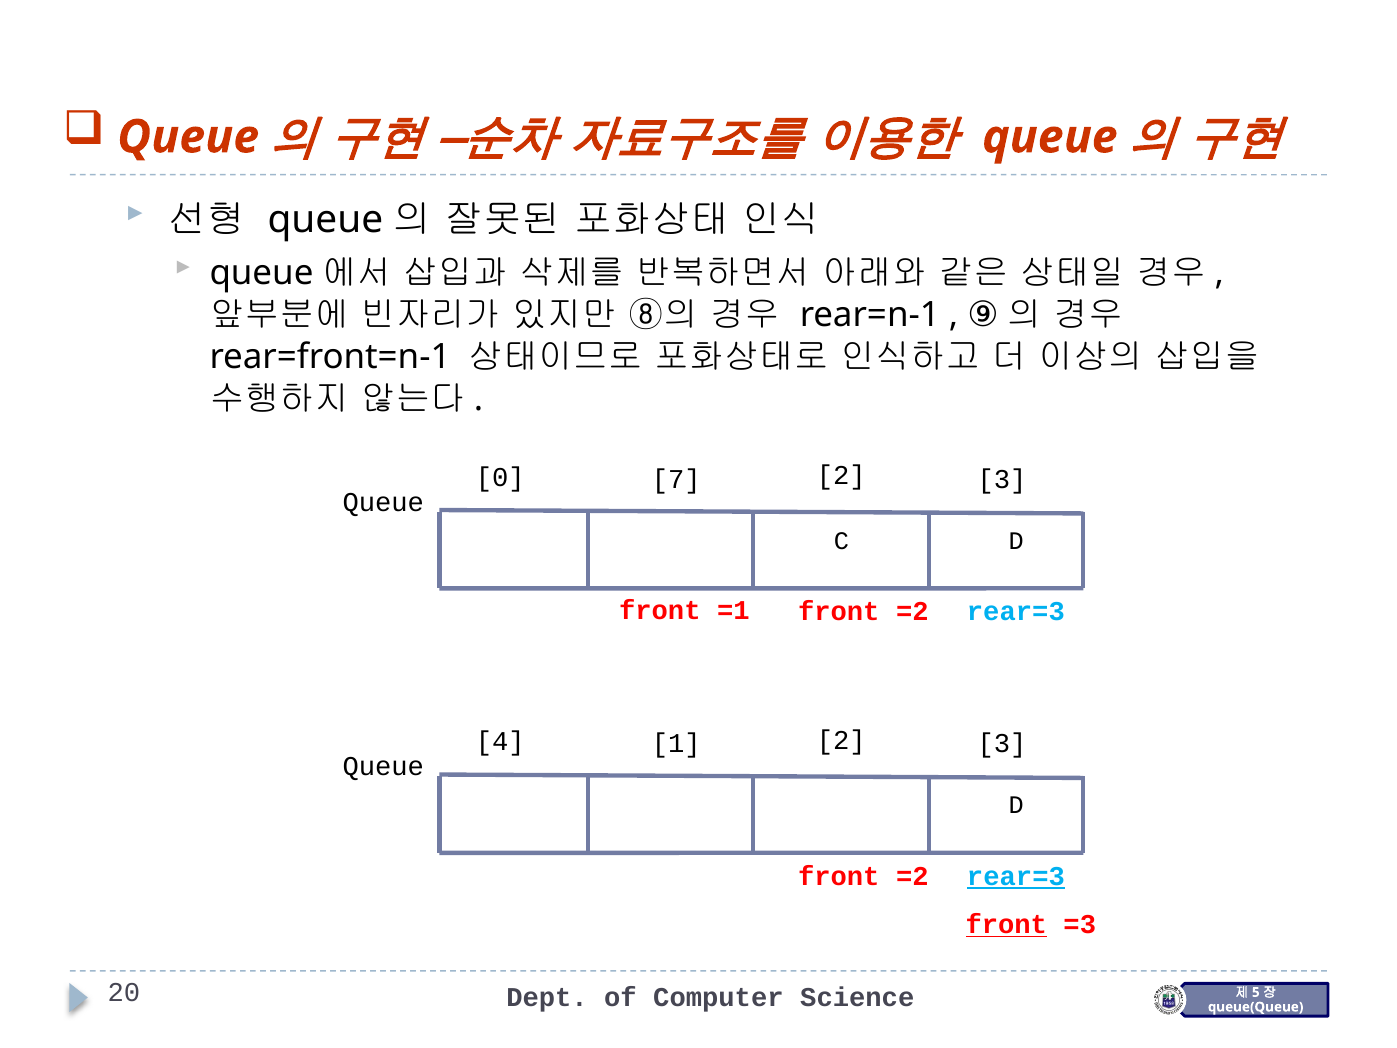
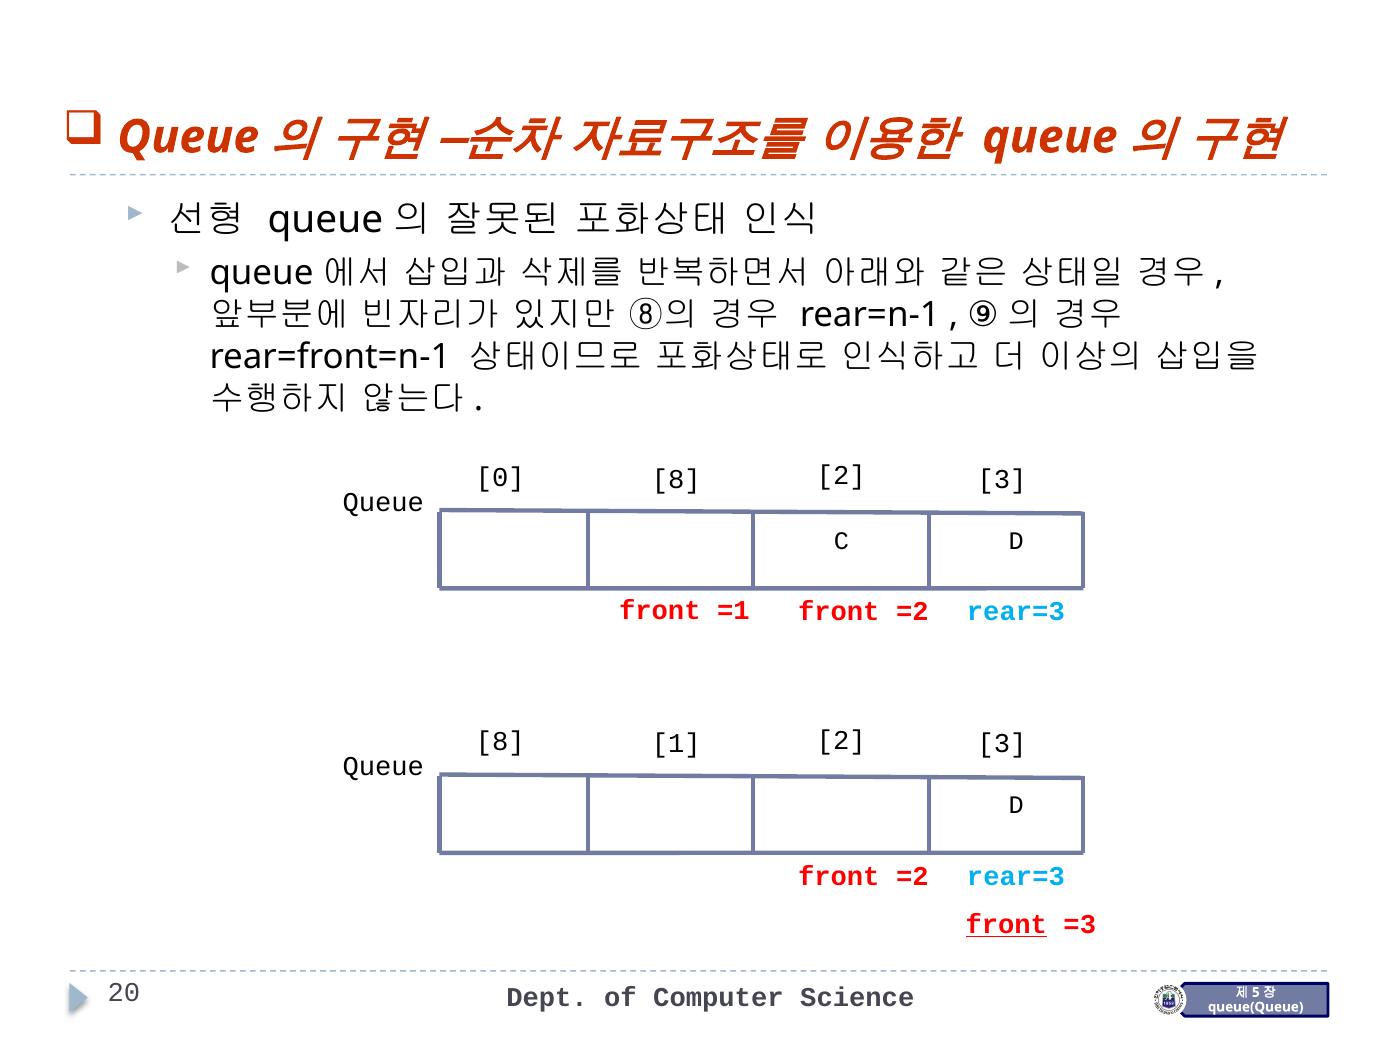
0 7: 7 -> 8 (676, 479)
4: 4 -> 8 (500, 741)
rear=3 underline: present -> none (1016, 876)
